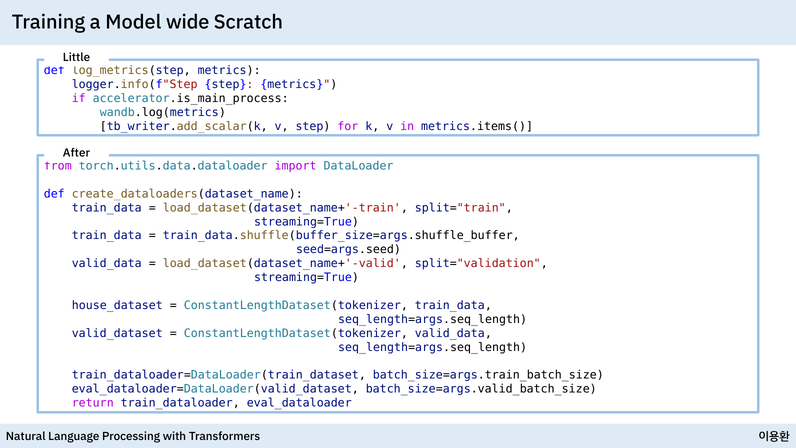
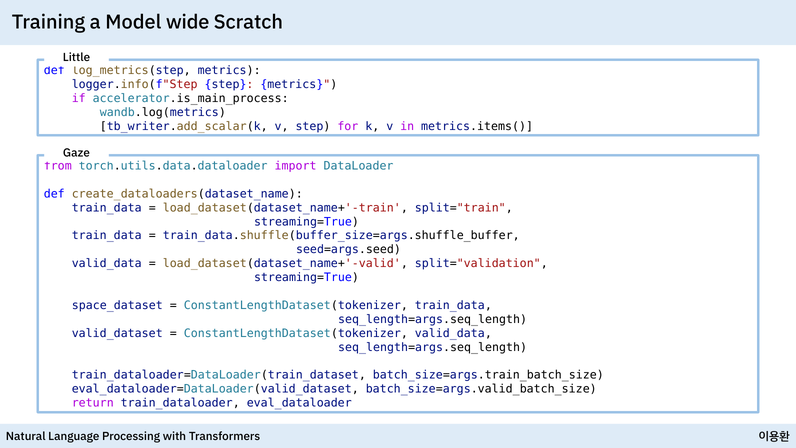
After: After -> Gaze (76, 153)
house_dataset: house_dataset -> space_dataset (117, 305)
